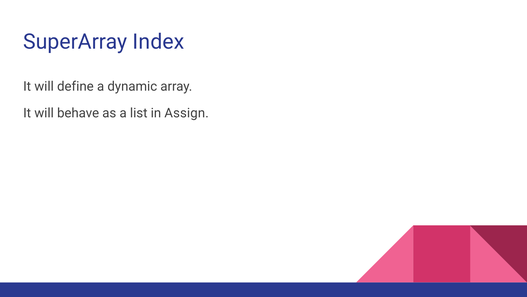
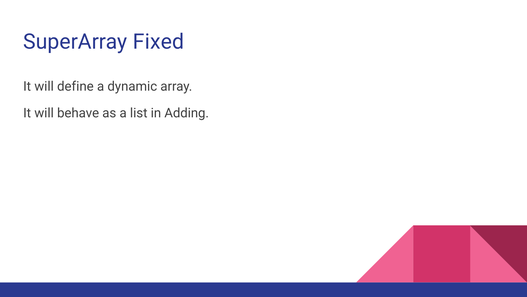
Index: Index -> Fixed (158, 42)
Assign: Assign -> Adding (187, 113)
